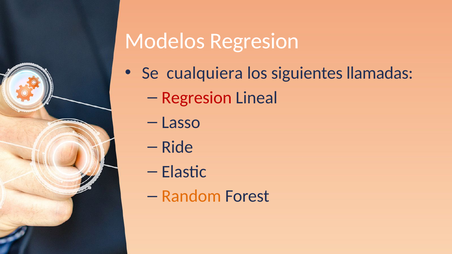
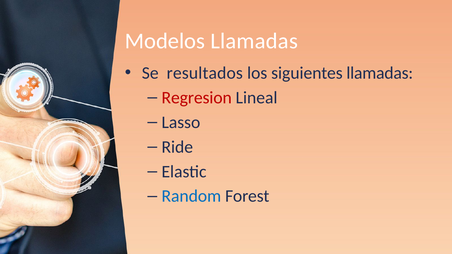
Modelos Regresion: Regresion -> Llamadas (254, 41)
cualquiera: cualquiera -> resultados (205, 73)
Random colour: orange -> blue (191, 196)
